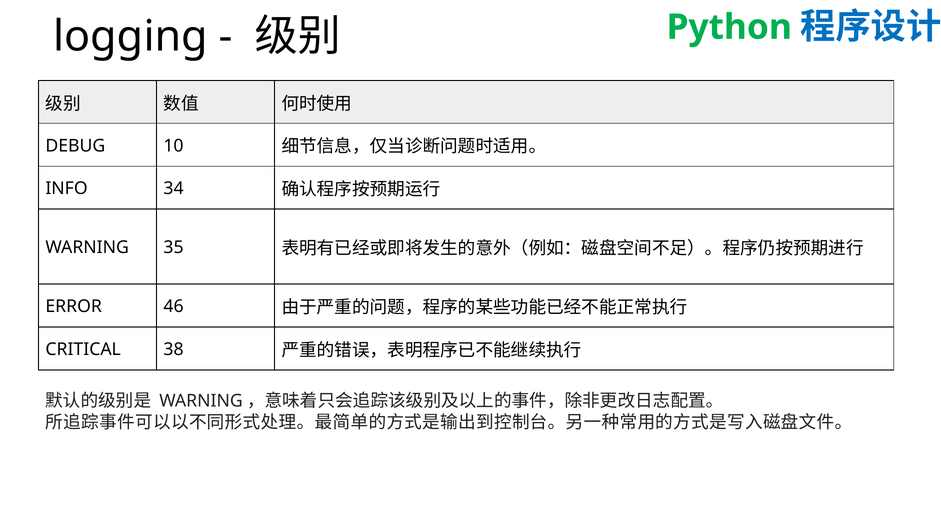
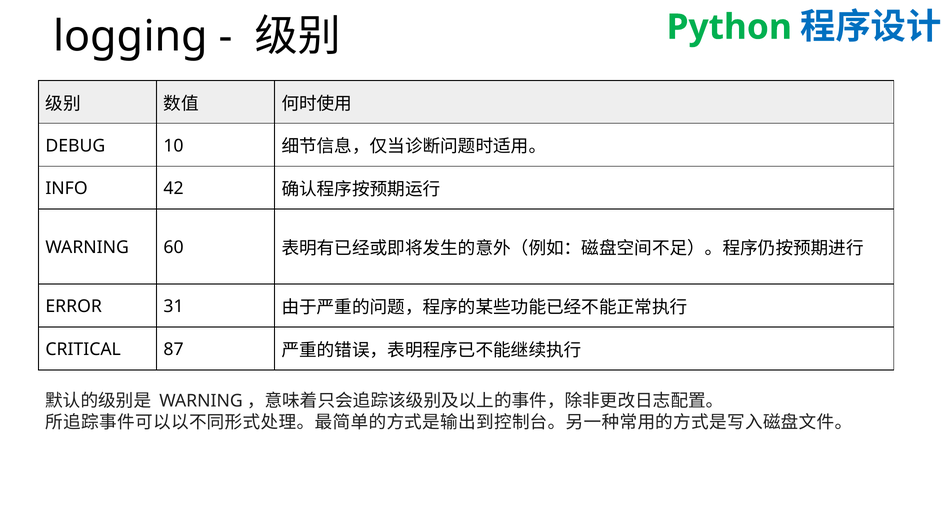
34: 34 -> 42 (174, 189)
35: 35 -> 60 (174, 248)
46: 46 -> 31 (174, 307)
38: 38 -> 87 (174, 350)
